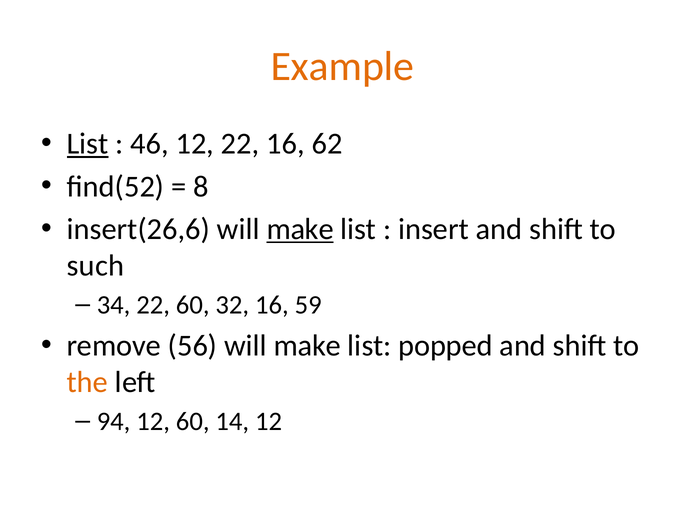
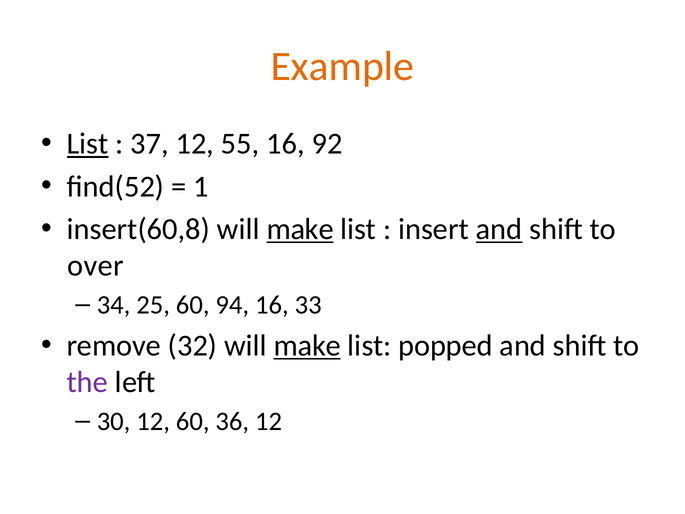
46: 46 -> 37 (149, 144)
12 22: 22 -> 55 (240, 144)
62: 62 -> 92 (327, 144)
8: 8 -> 1 (201, 186)
insert(26,6: insert(26,6 -> insert(60,8 (138, 229)
and underline: none -> present (499, 229)
such: such -> over (96, 266)
34 22: 22 -> 25 (153, 305)
32: 32 -> 94 (232, 305)
59: 59 -> 33 (308, 305)
56: 56 -> 32 (193, 346)
make underline: none -> present (307, 346)
the colour: orange -> purple (87, 382)
94: 94 -> 30 (114, 421)
14: 14 -> 36 (232, 421)
